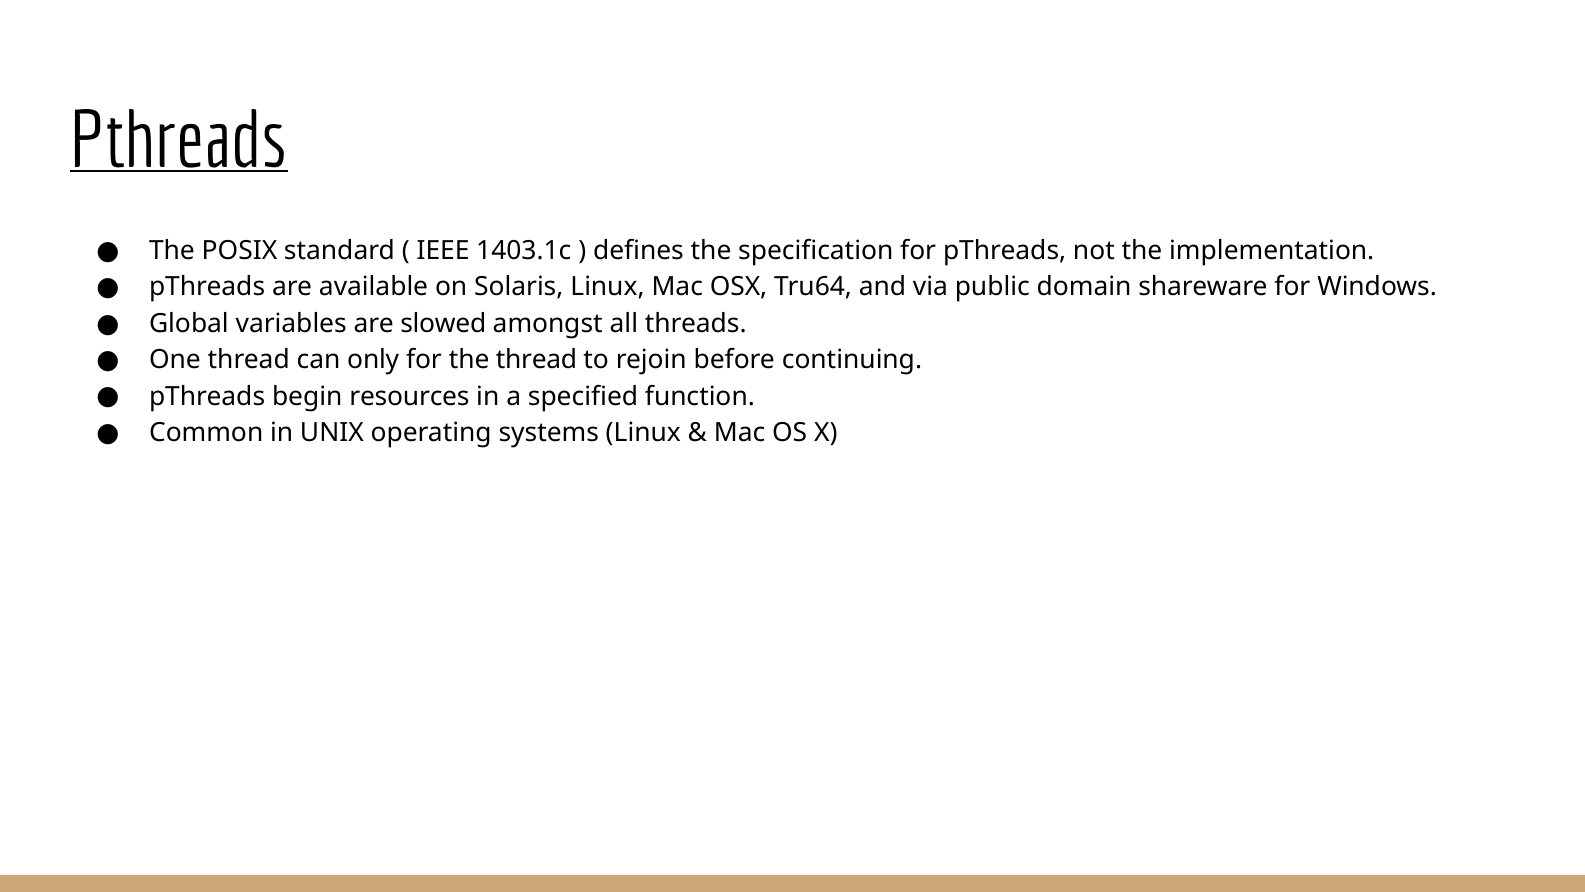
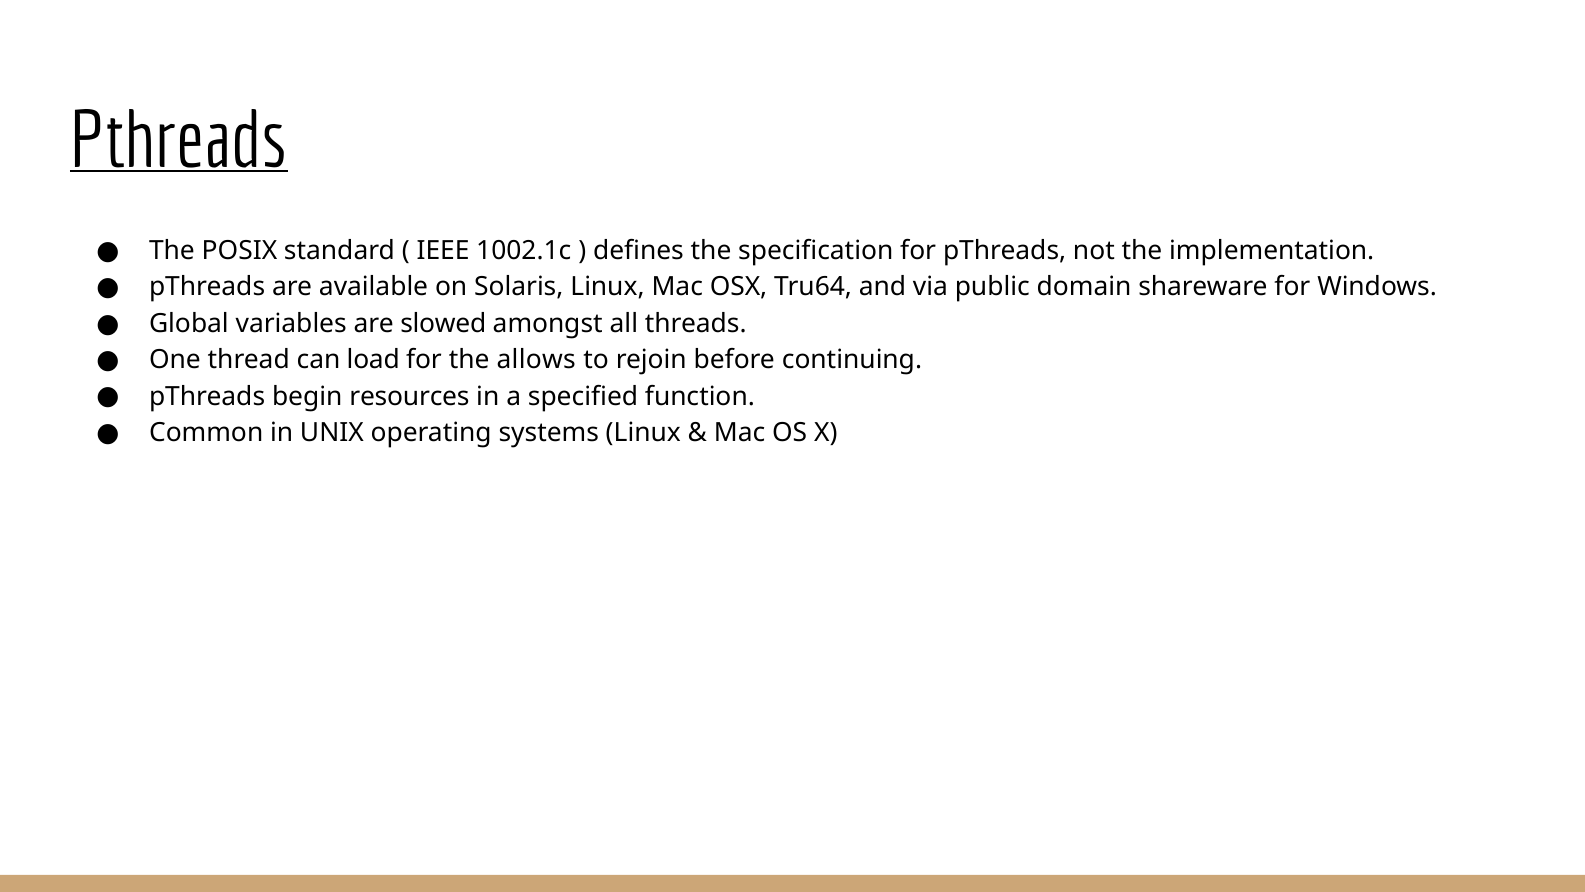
1403.1c: 1403.1c -> 1002.1c (524, 251)
only: only -> load (373, 360)
the thread: thread -> allows (536, 360)
